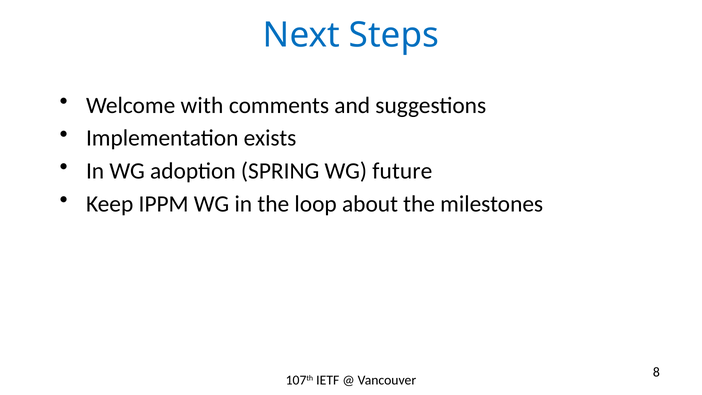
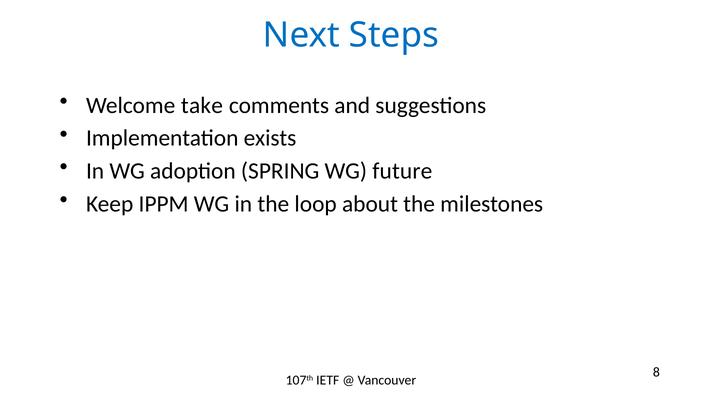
with: with -> take (202, 105)
